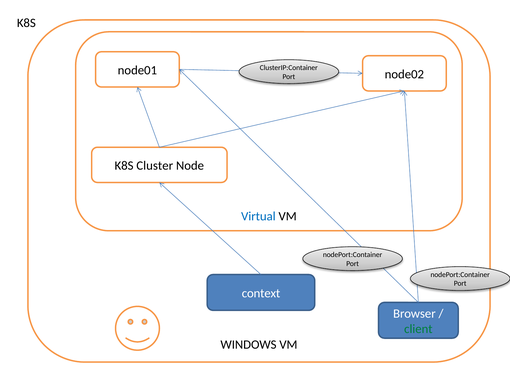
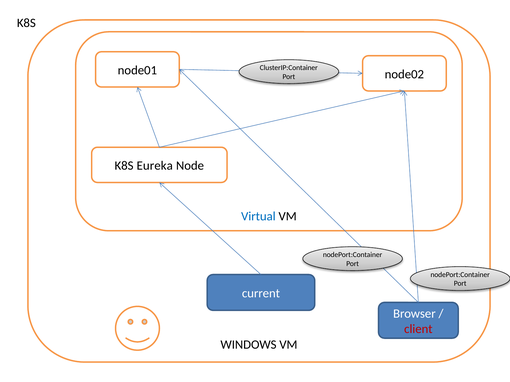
Cluster: Cluster -> Eureka (155, 166)
context: context -> current (261, 294)
client colour: green -> red (418, 329)
